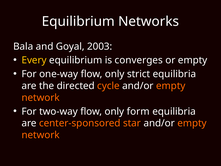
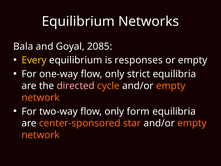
2003: 2003 -> 2085 (100, 46)
converges: converges -> responses (139, 60)
directed colour: white -> pink (76, 86)
